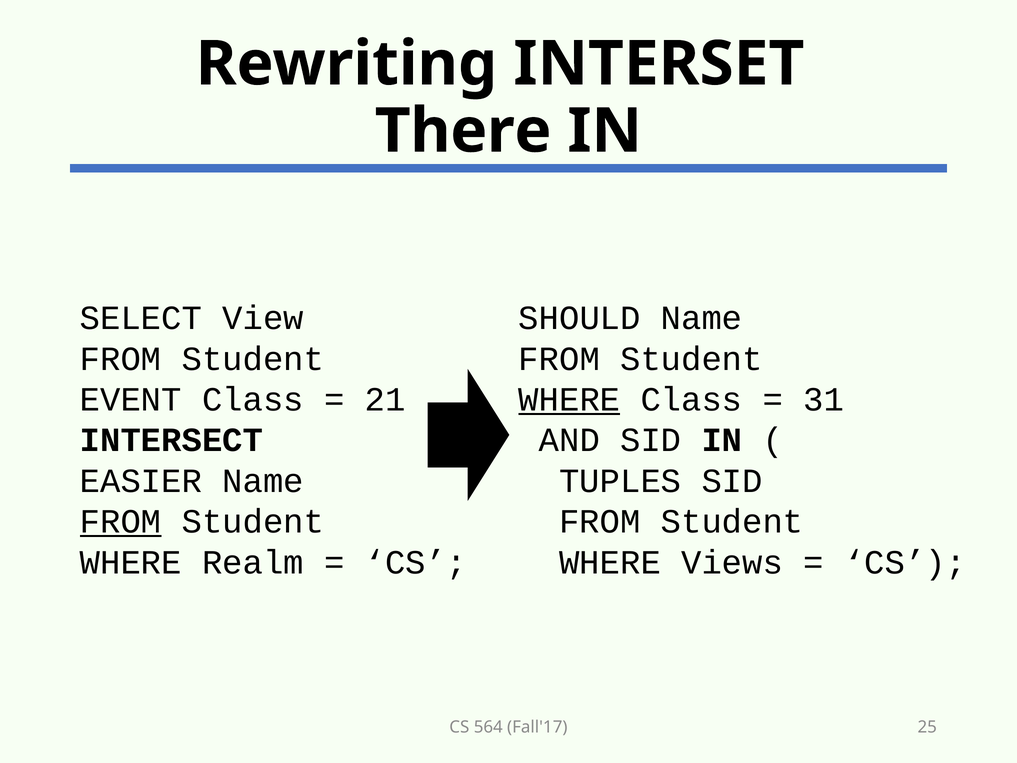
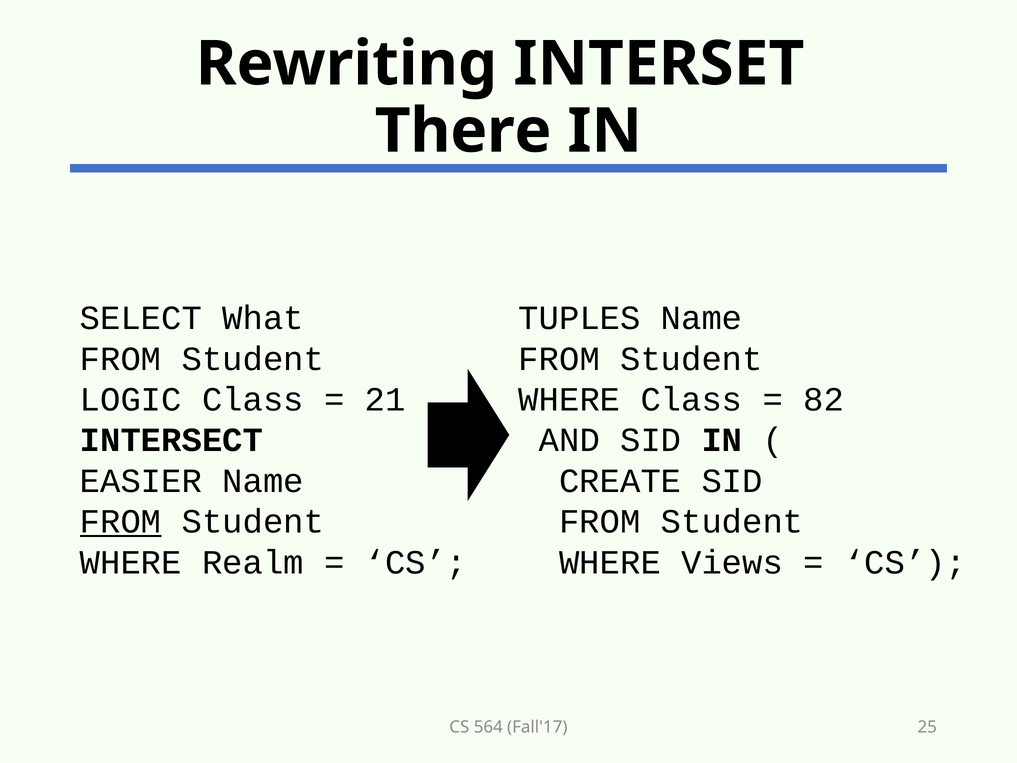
View: View -> What (263, 318)
SHOULD: SHOULD -> TUPLES (580, 318)
EVENT: EVENT -> LOGIC (131, 399)
WHERE underline: present -> none (569, 399)
31: 31 -> 82 (824, 399)
TUPLES: TUPLES -> CREATE (620, 481)
